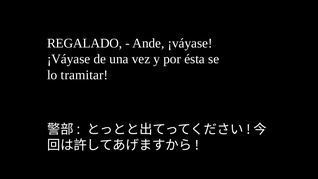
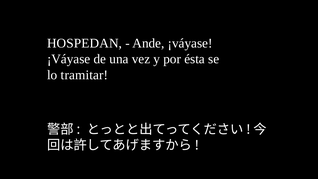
REGALADO: REGALADO -> HOSPEDAN (85, 43)
